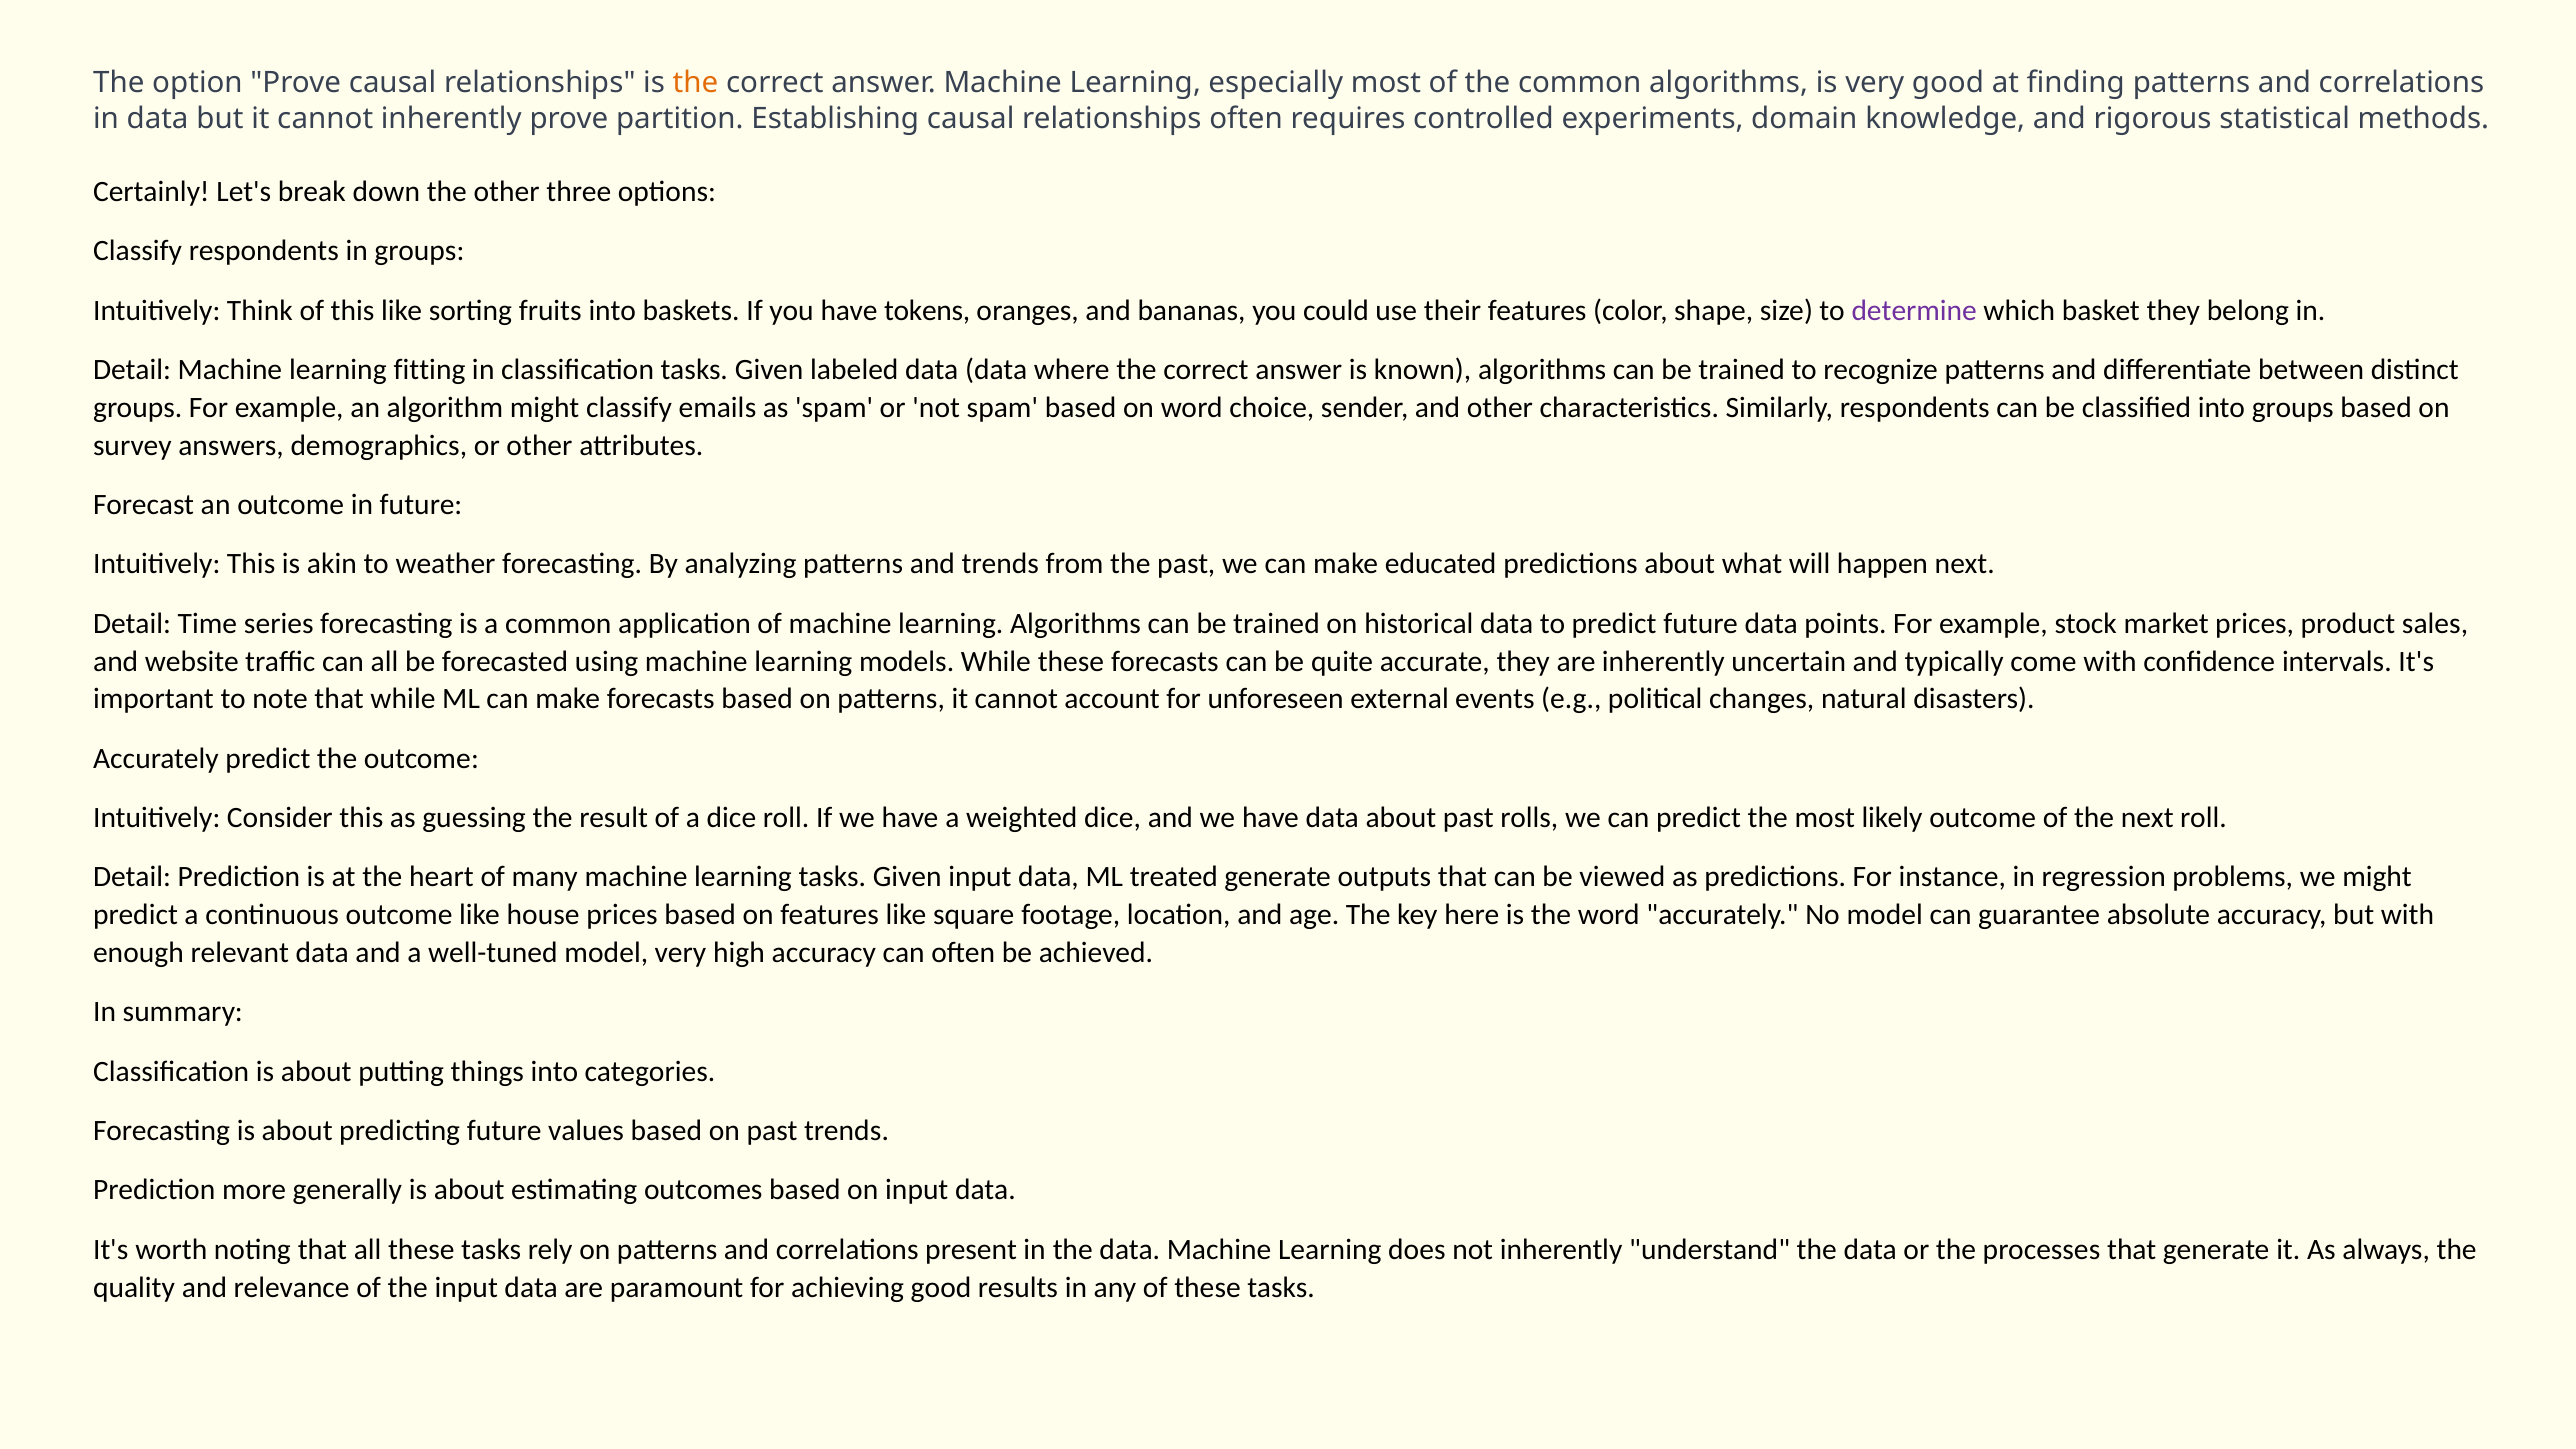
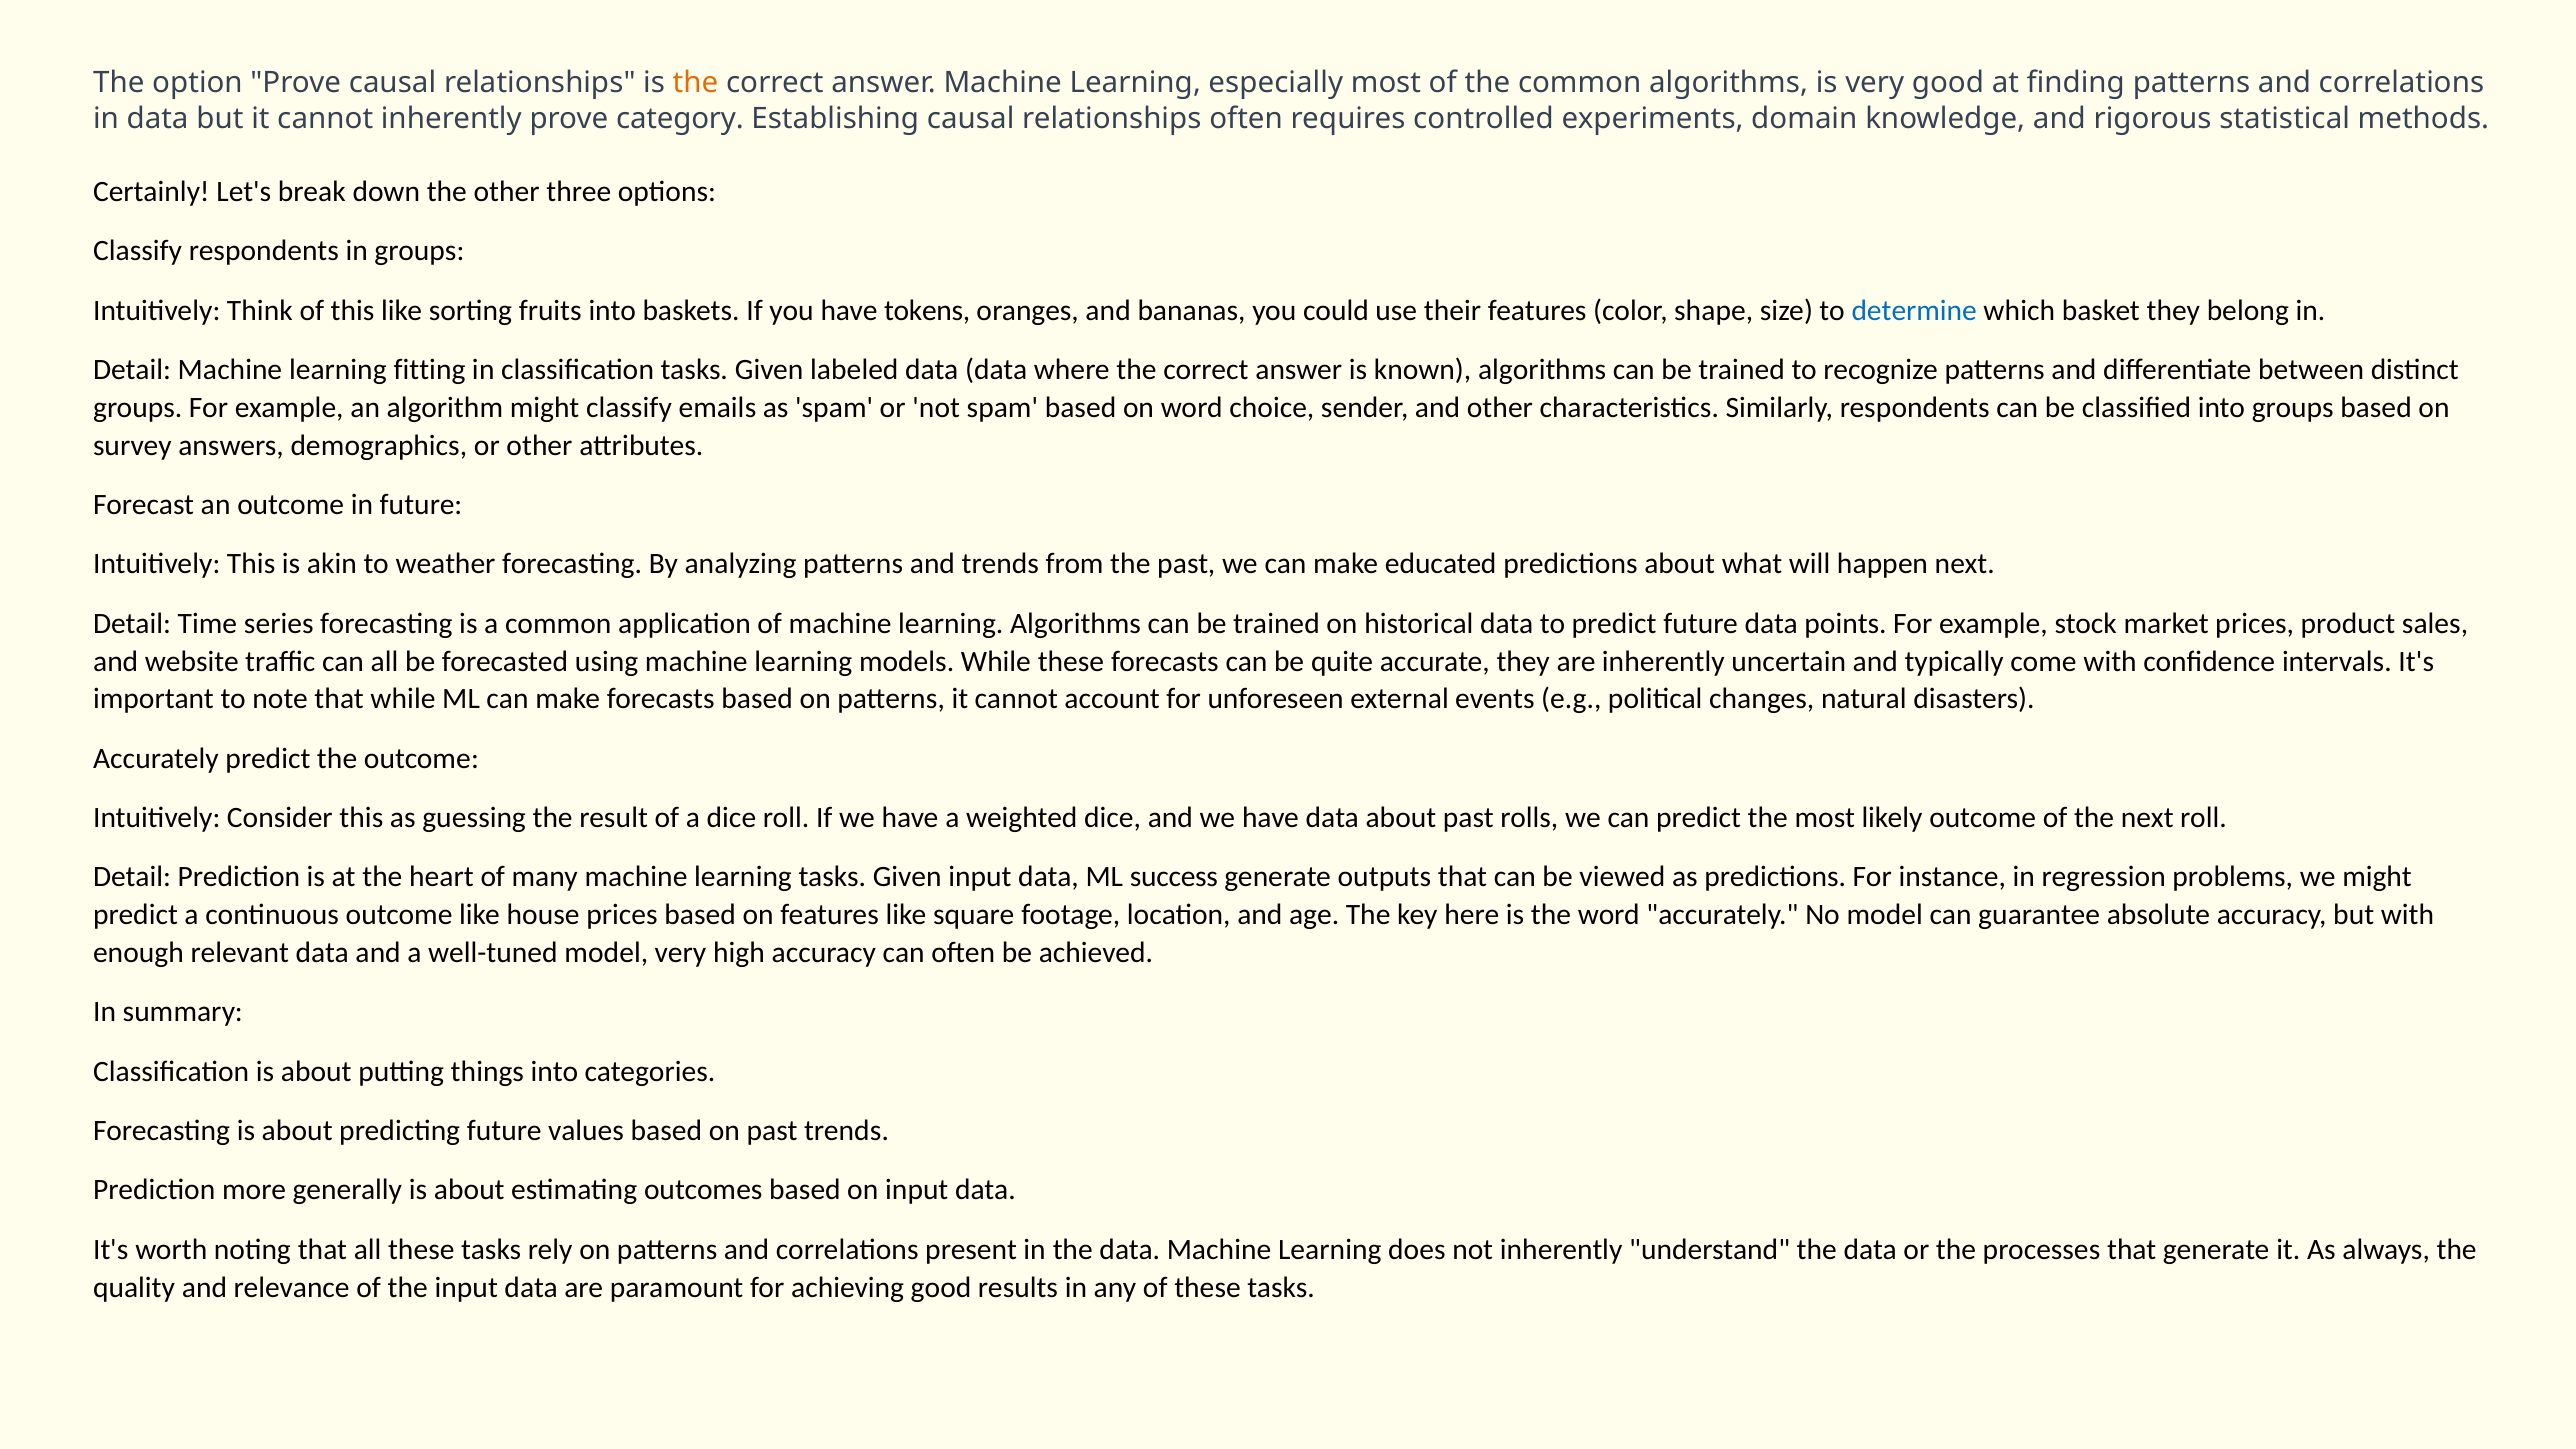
partition: partition -> category (680, 118)
determine colour: purple -> blue (1914, 310)
treated: treated -> success (1174, 877)
